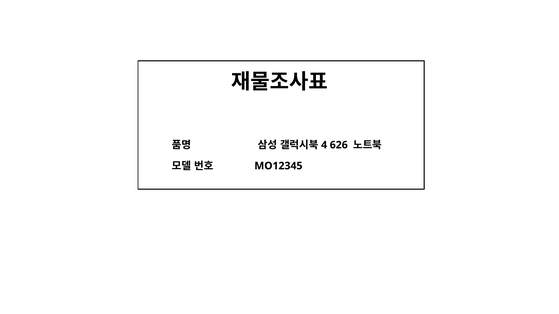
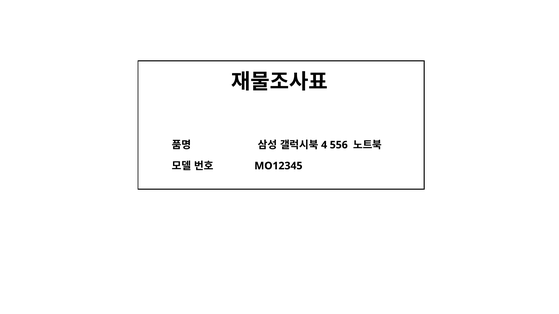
626: 626 -> 556 (339, 145)
